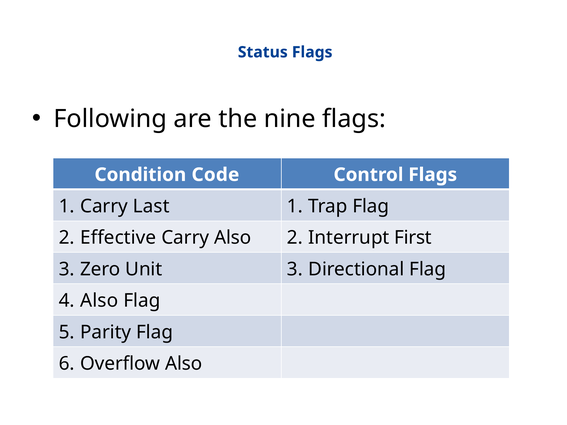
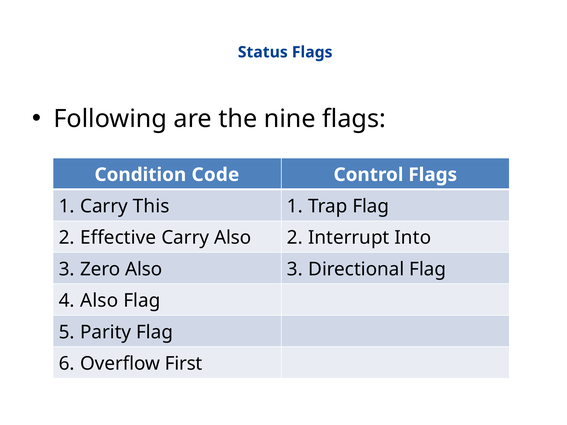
Last: Last -> This (151, 206)
First: First -> Into (413, 238)
Zero Unit: Unit -> Also (144, 269)
Overflow Also: Also -> First (184, 364)
